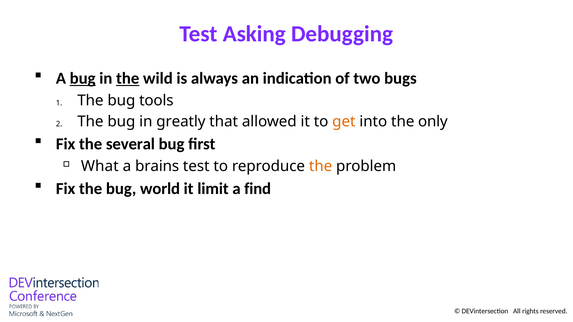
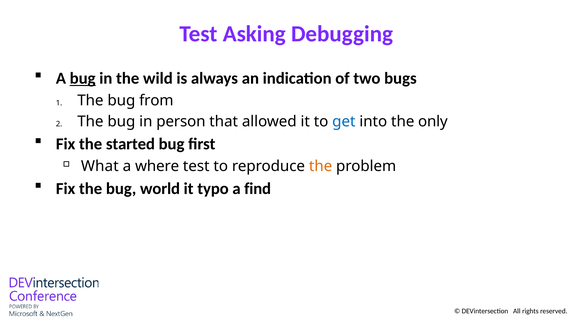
the underline: present -> none (128, 79)
tools: tools -> from (156, 101)
greatly: greatly -> person (181, 122)
get colour: orange -> blue (344, 122)
several: several -> started (130, 144)
brains: brains -> where (157, 166)
limit: limit -> typo (213, 189)
